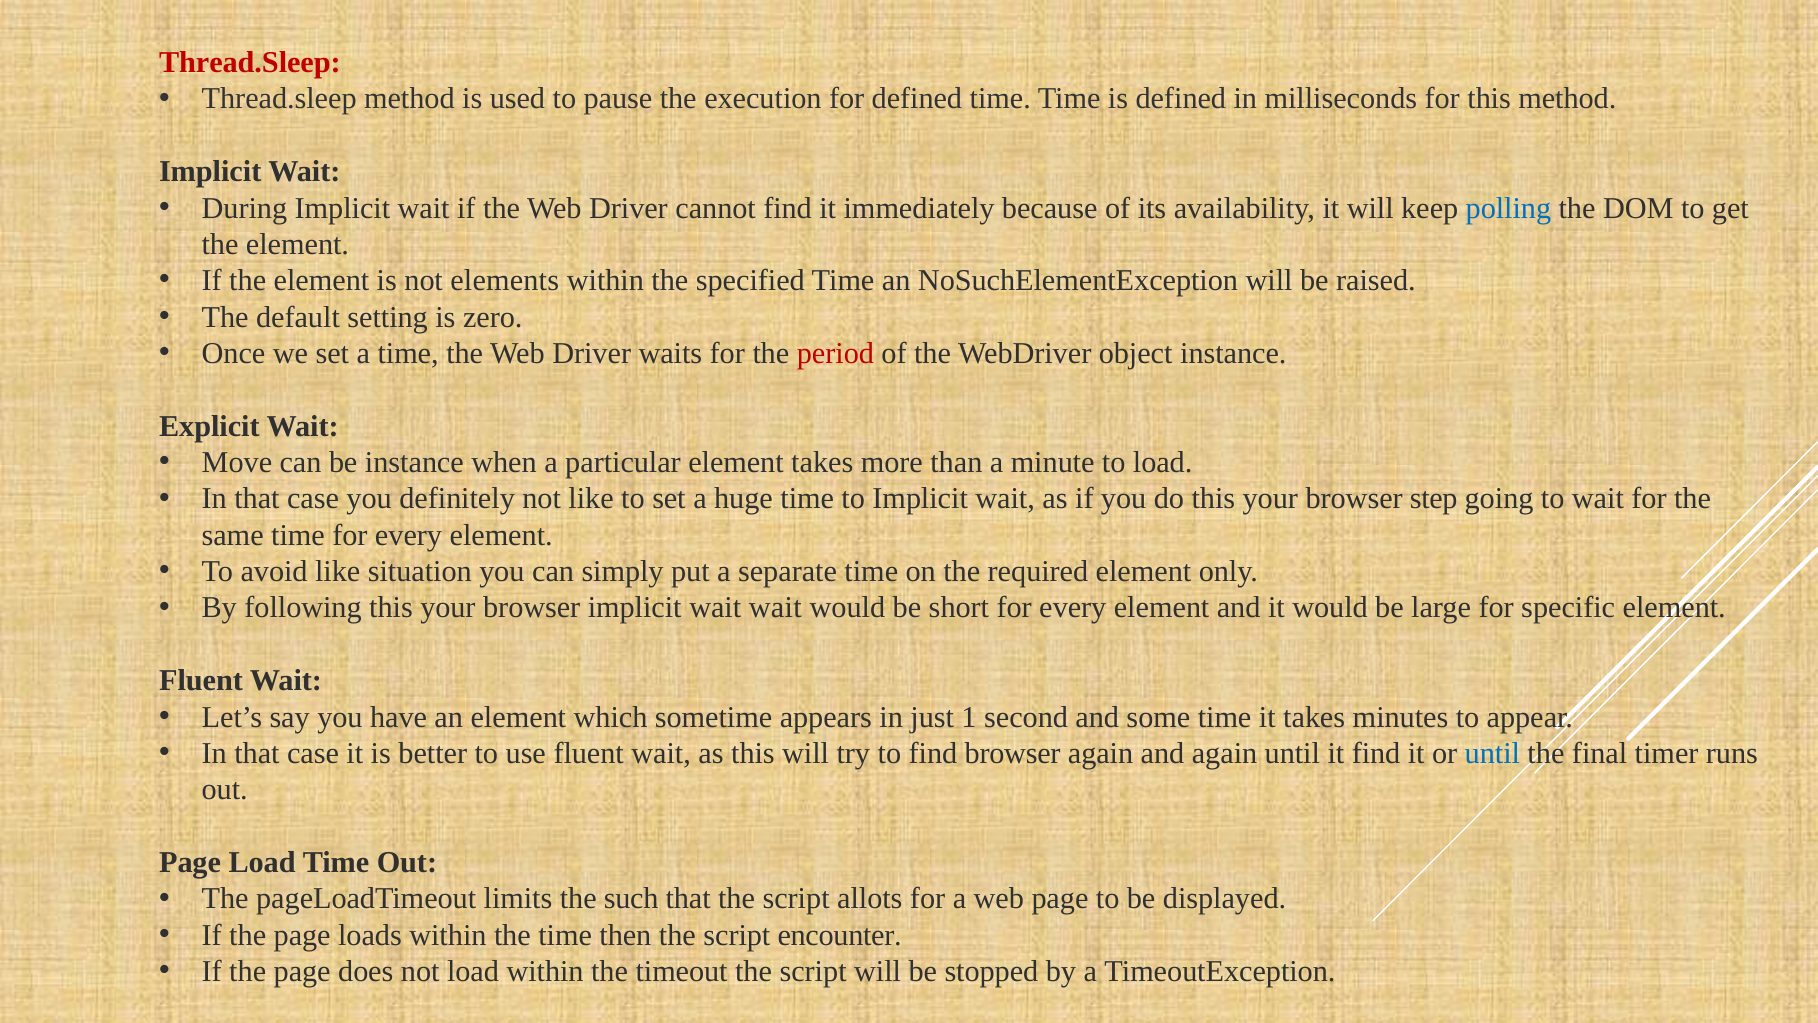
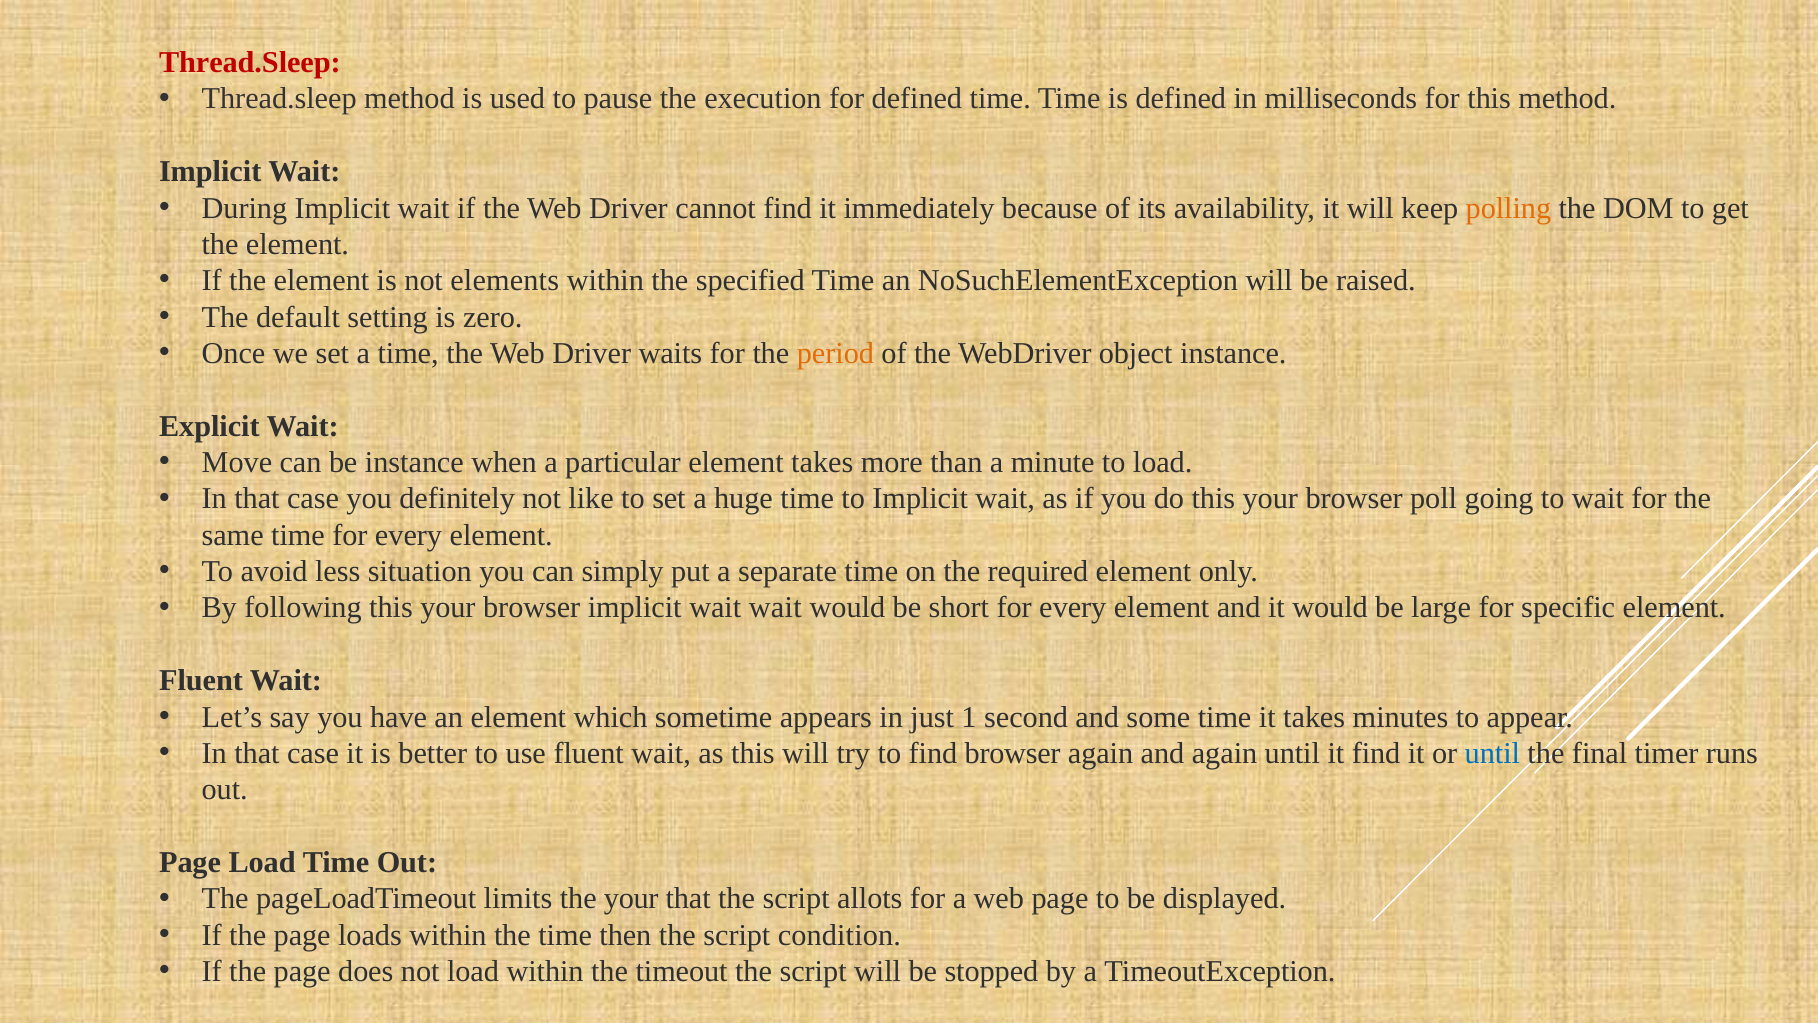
polling colour: blue -> orange (1508, 208)
period colour: red -> orange (835, 353)
step: step -> poll (1434, 499)
avoid like: like -> less (338, 571)
the such: such -> your (631, 898)
encounter: encounter -> condition (839, 935)
